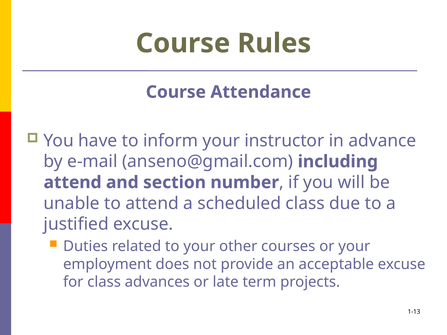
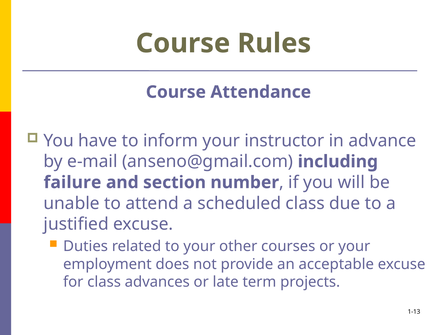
attend: attend -> failure (72, 183)
